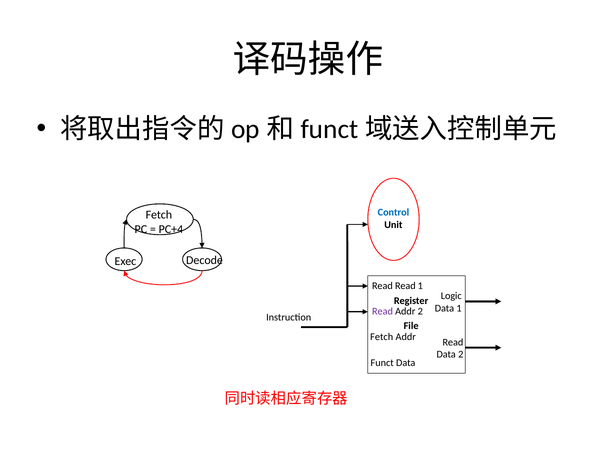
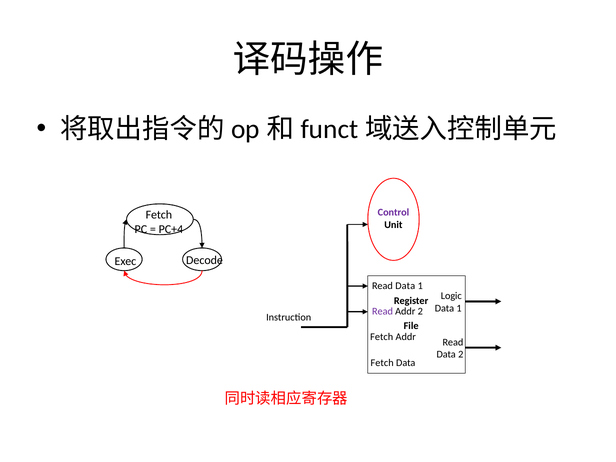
Control colour: blue -> purple (393, 213)
Read: Read -> Data (405, 286)
Funct: Funct -> Fetch (382, 363)
